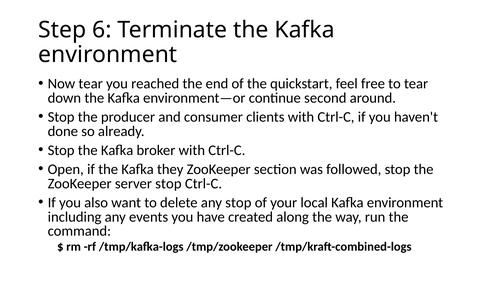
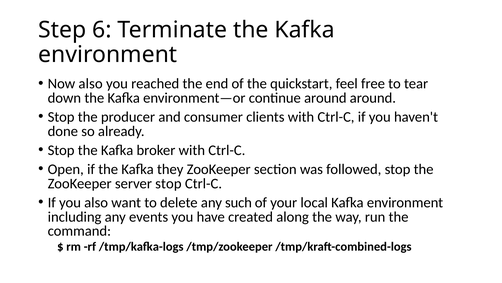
Now tear: tear -> also (91, 84)
continue second: second -> around (325, 98)
any stop: stop -> such (238, 202)
